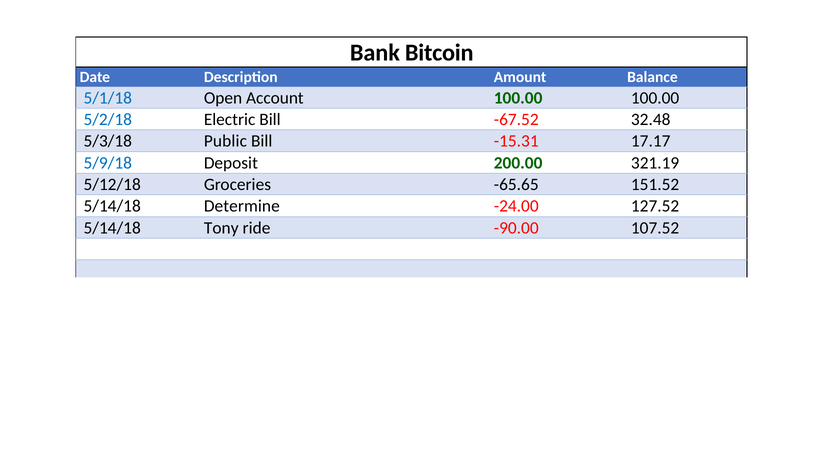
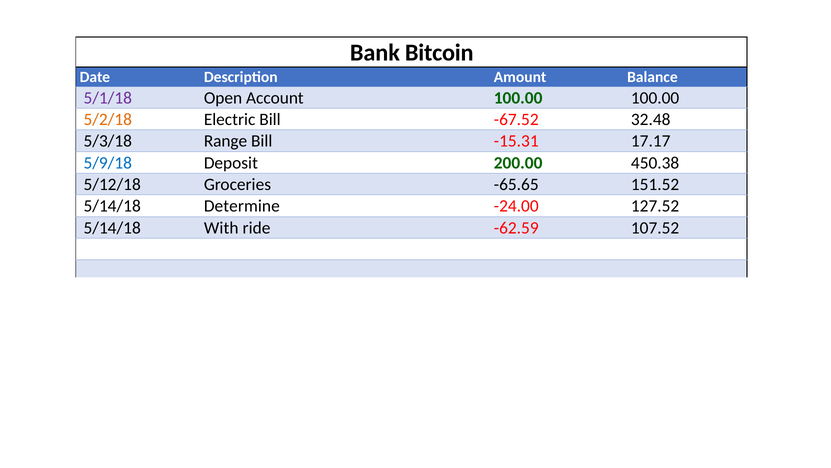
5/1/18 colour: blue -> purple (108, 98)
5/2/18 colour: blue -> orange (108, 119)
Public: Public -> Range (226, 141)
321.19: 321.19 -> 450.38 (655, 163)
Tony: Tony -> With (221, 228)
-90.00: -90.00 -> -62.59 (516, 228)
